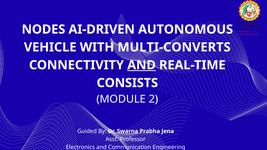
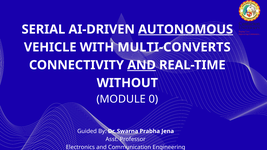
NODES: NODES -> SERIAL (43, 29)
AUTONOMOUS underline: none -> present (186, 29)
CONSISTS: CONSISTS -> WITHOUT (127, 83)
2: 2 -> 0 (153, 99)
